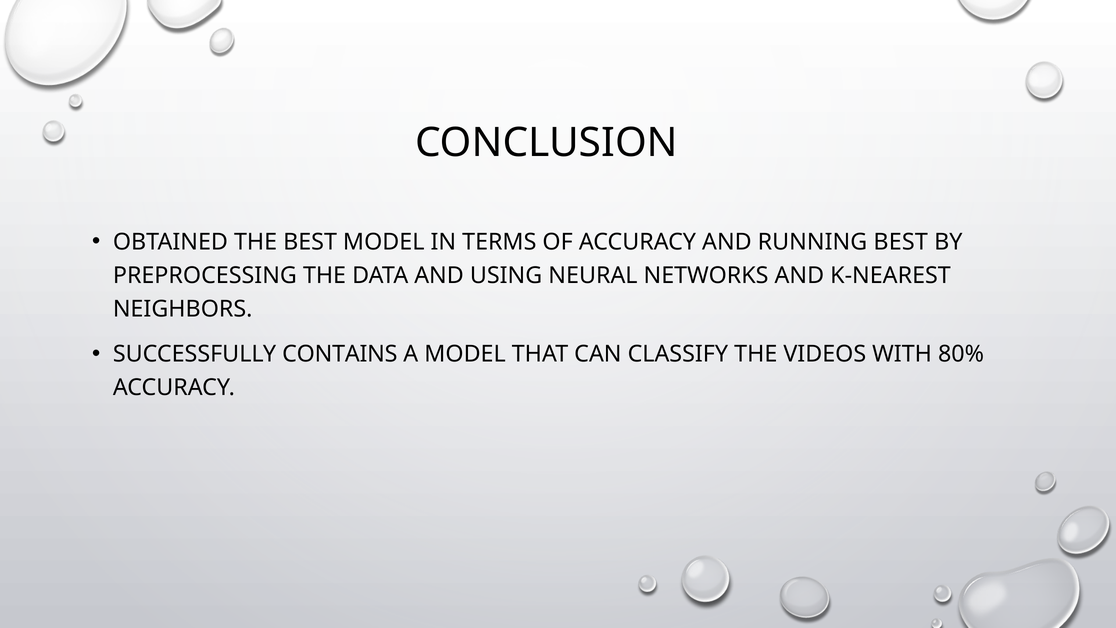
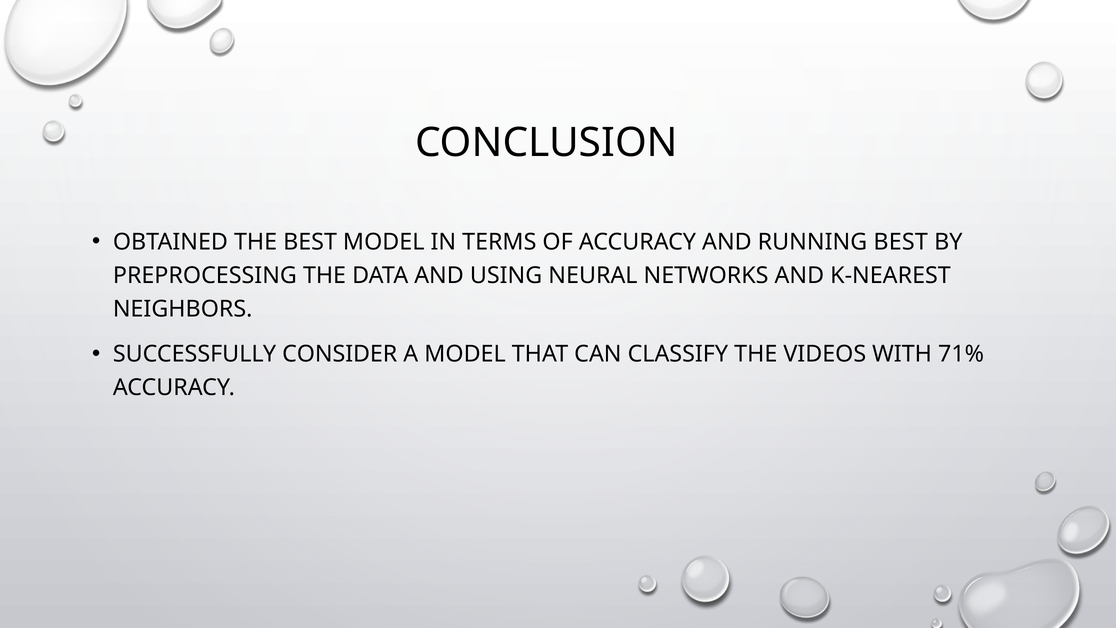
CONTAINS: CONTAINS -> CONSIDER (340, 354)
80%: 80% -> 71% (961, 354)
